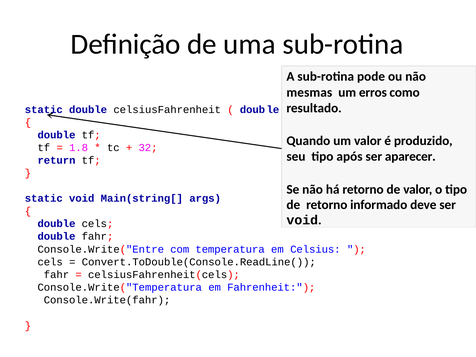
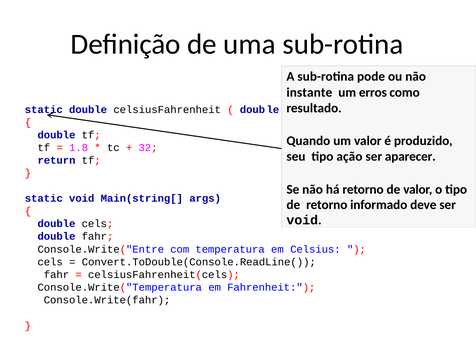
mesmas: mesmas -> instante (309, 92)
após: após -> ação (349, 157)
